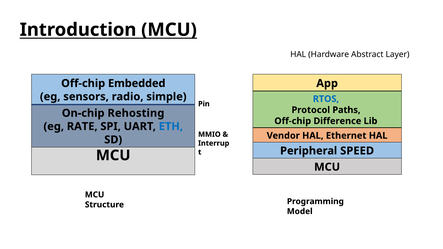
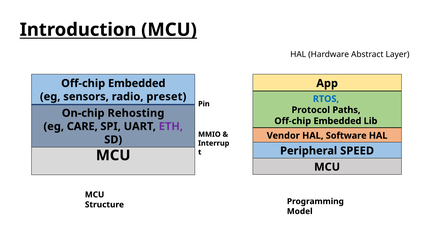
simple: simple -> preset (166, 97)
Difference: Difference -> Embedded (337, 121)
RATE: RATE -> CARE (82, 127)
ETH colour: blue -> purple (171, 127)
Ethernet: Ethernet -> Software (346, 136)
